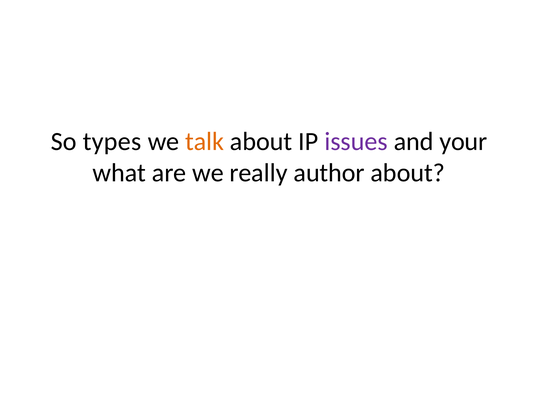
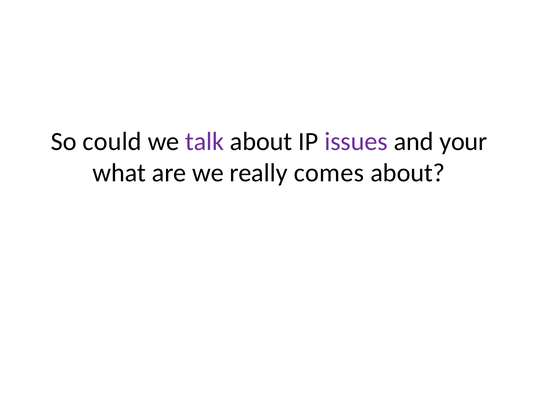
types: types -> could (112, 141)
talk colour: orange -> purple (205, 141)
author: author -> comes (329, 173)
